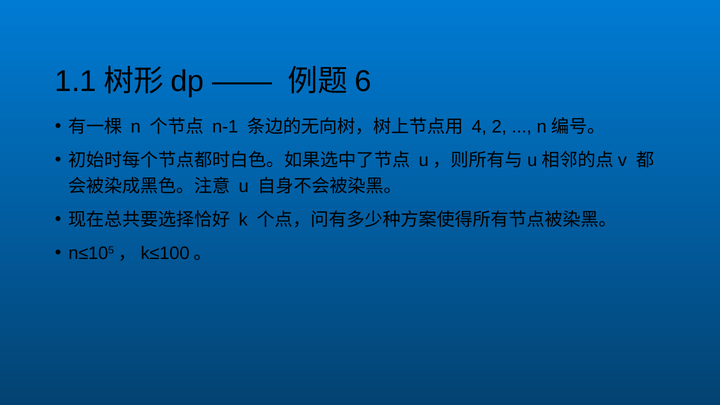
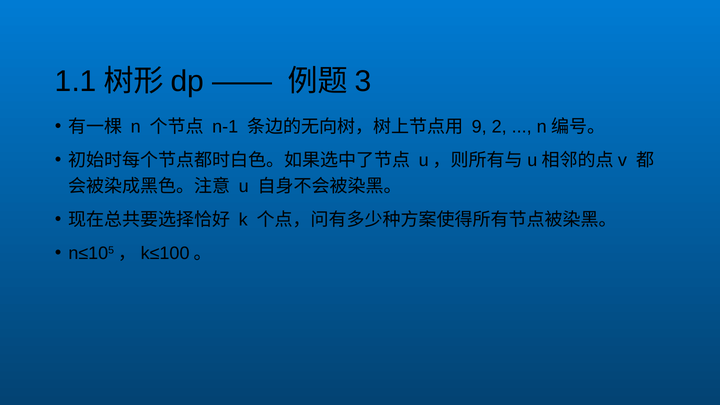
6: 6 -> 3 (363, 81)
4: 4 -> 9 (479, 127)
